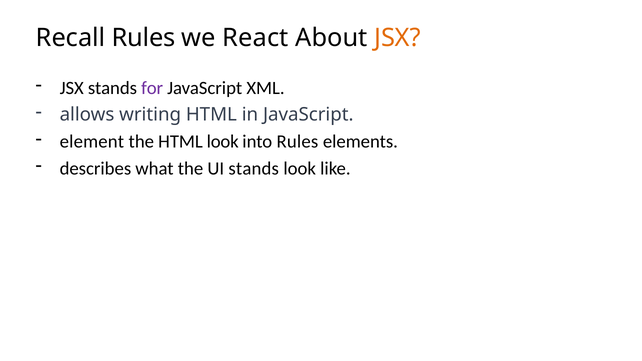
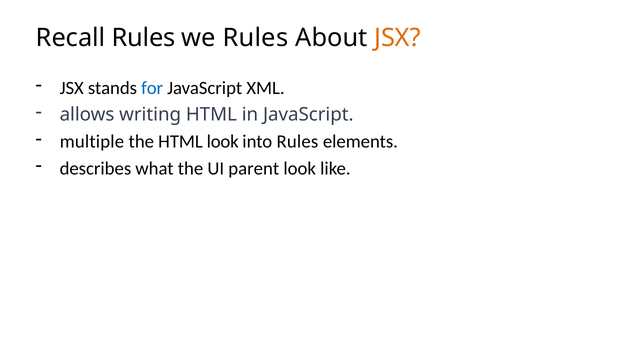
we React: React -> Rules (255, 38)
for colour: purple -> blue (152, 88)
element: element -> multiple (92, 142)
UI stands: stands -> parent (254, 169)
